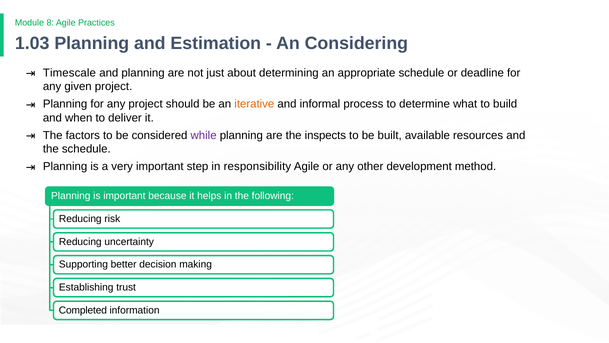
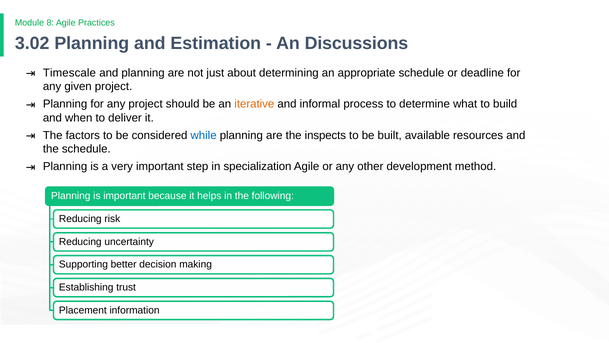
1.03: 1.03 -> 3.02 (32, 43)
Considering: Considering -> Discussions (356, 43)
while colour: purple -> blue (204, 135)
in responsibility: responsibility -> specialization (257, 166)
Completed: Completed -> Placement (83, 310)
